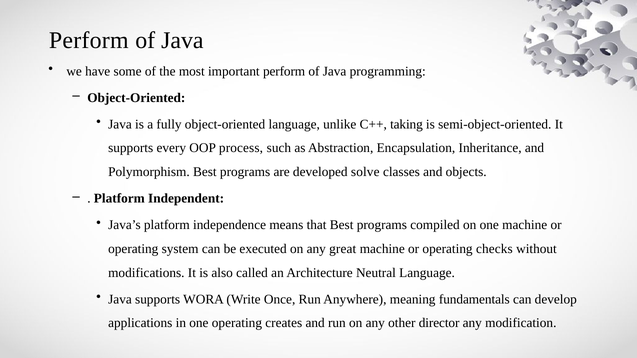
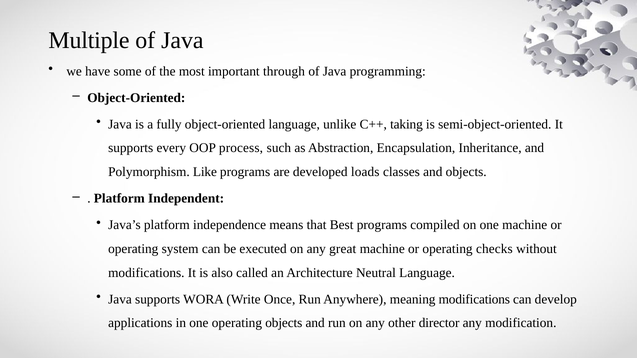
Perform: Perform -> Multiple (89, 41)
important perform: perform -> through (284, 71)
Polymorphism Best: Best -> Like (205, 172)
solve: solve -> loads (365, 172)
meaning fundamentals: fundamentals -> modifications (474, 300)
operating creates: creates -> objects (284, 323)
